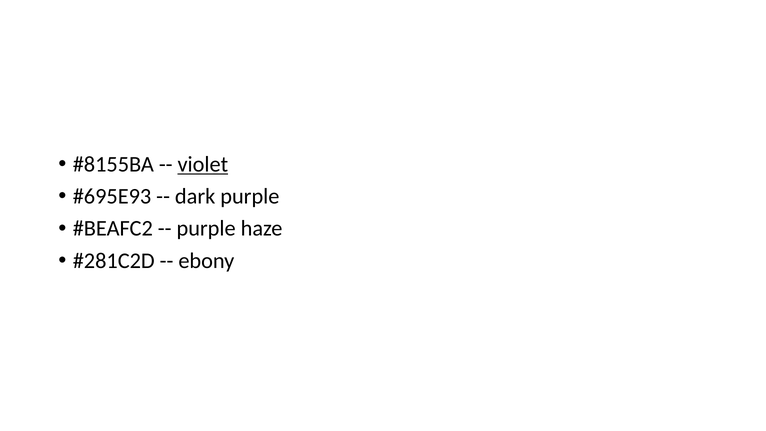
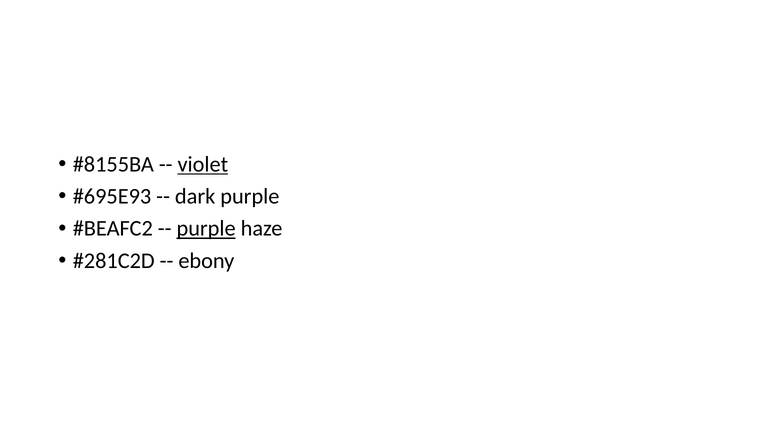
purple underline: none -> present (206, 229)
